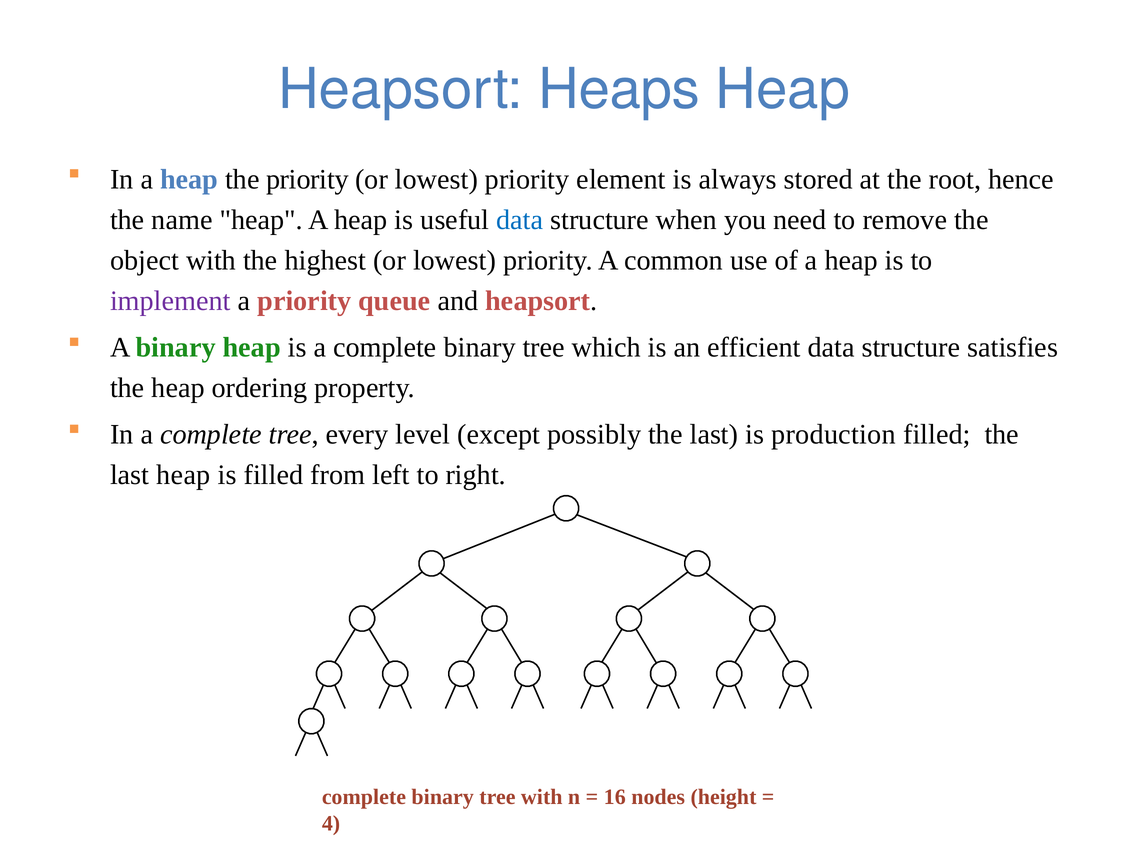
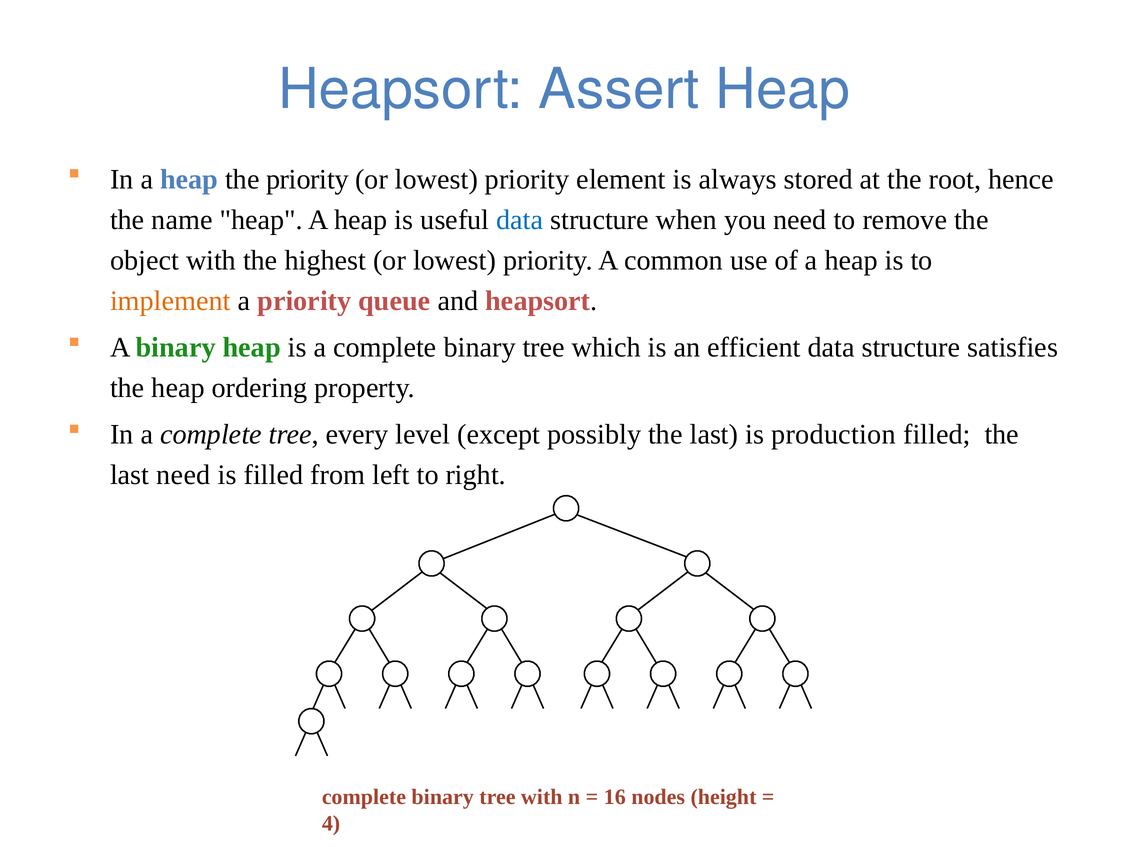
Heaps: Heaps -> Assert (619, 90)
implement colour: purple -> orange (170, 301)
last heap: heap -> need (183, 475)
